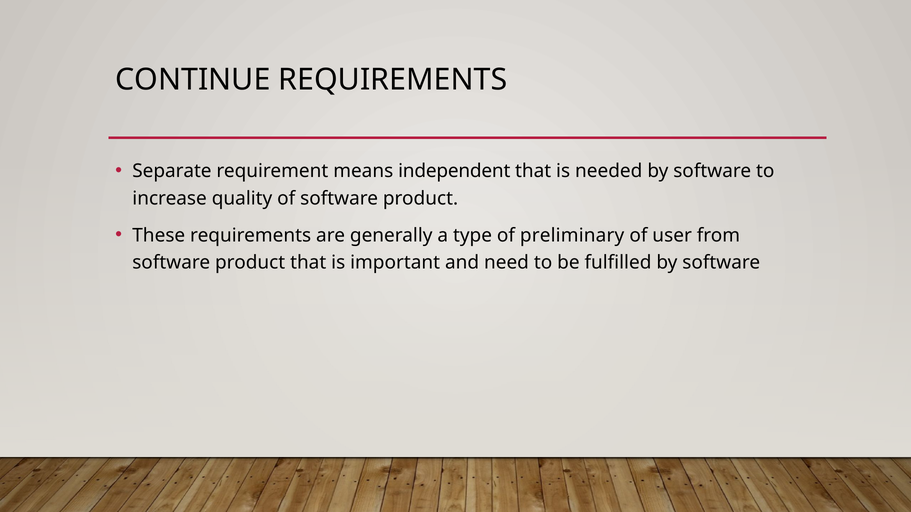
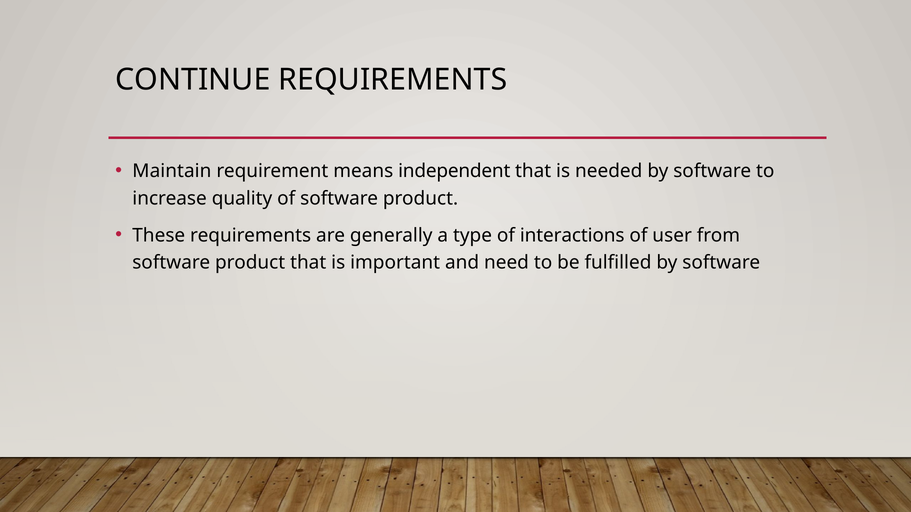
Separate: Separate -> Maintain (172, 171)
preliminary: preliminary -> interactions (572, 235)
